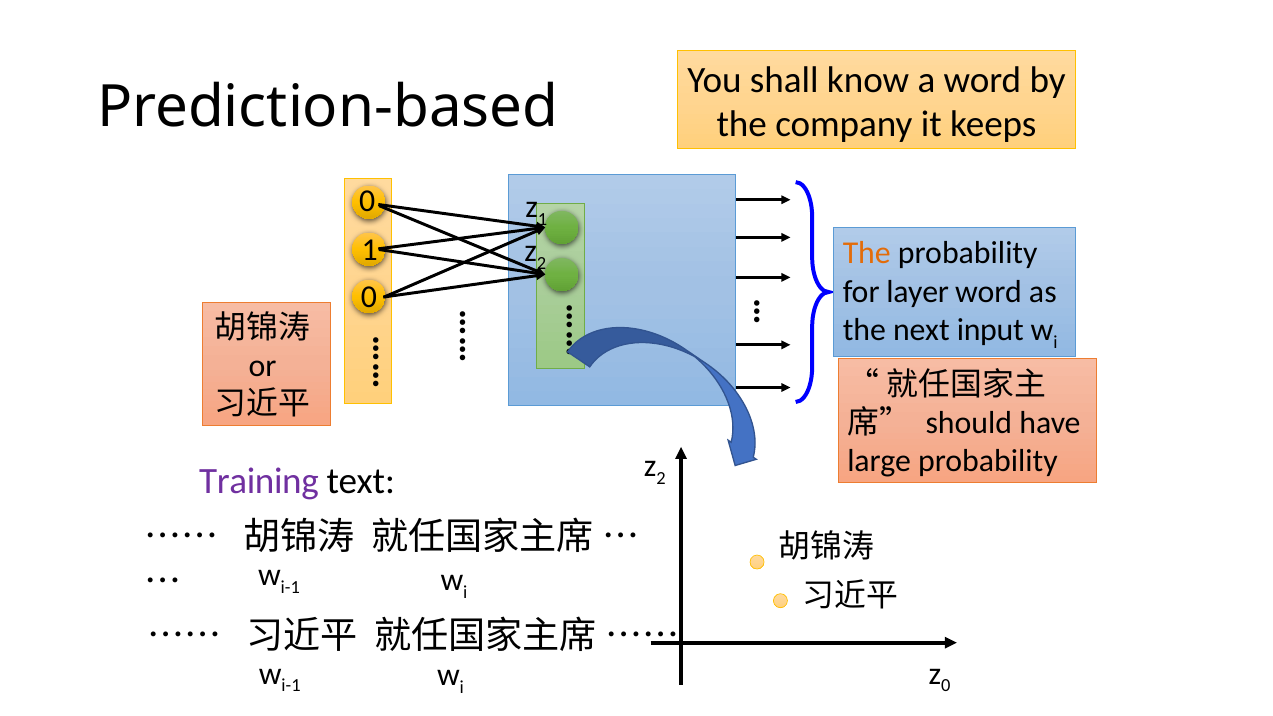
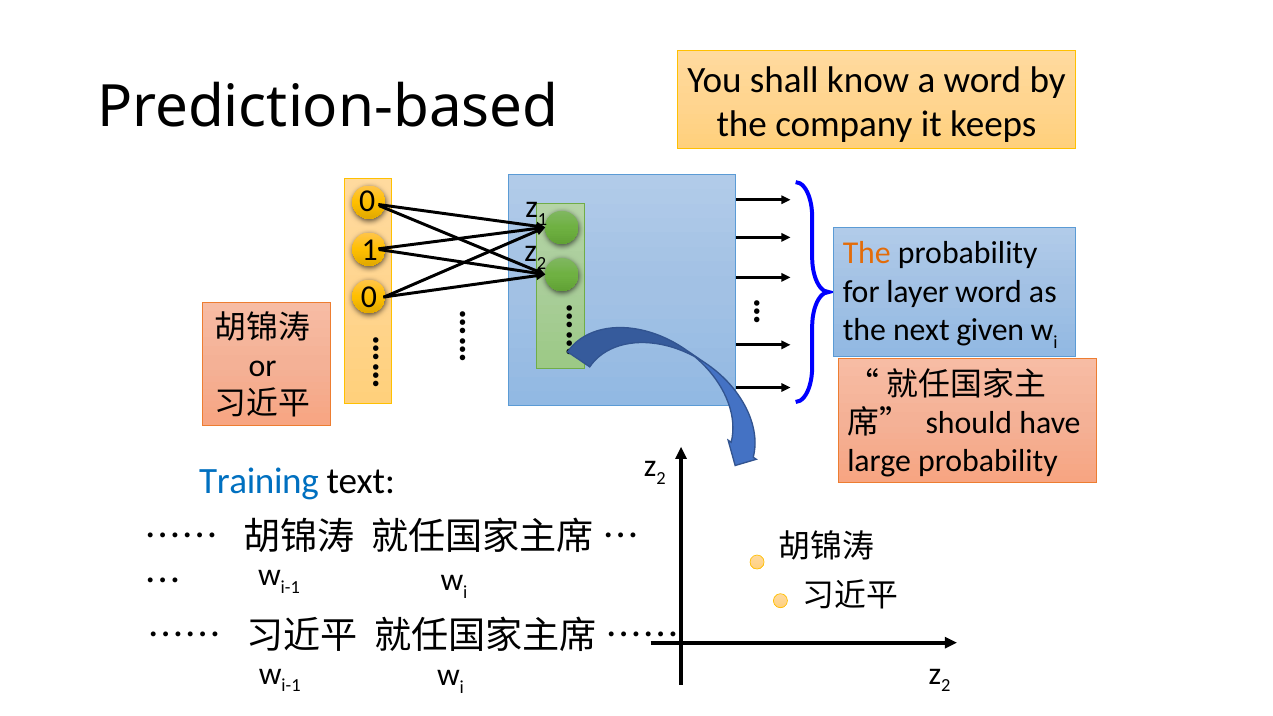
input: input -> given (990, 330)
Training colour: purple -> blue (259, 482)
0: 0 -> 2 (946, 686)
